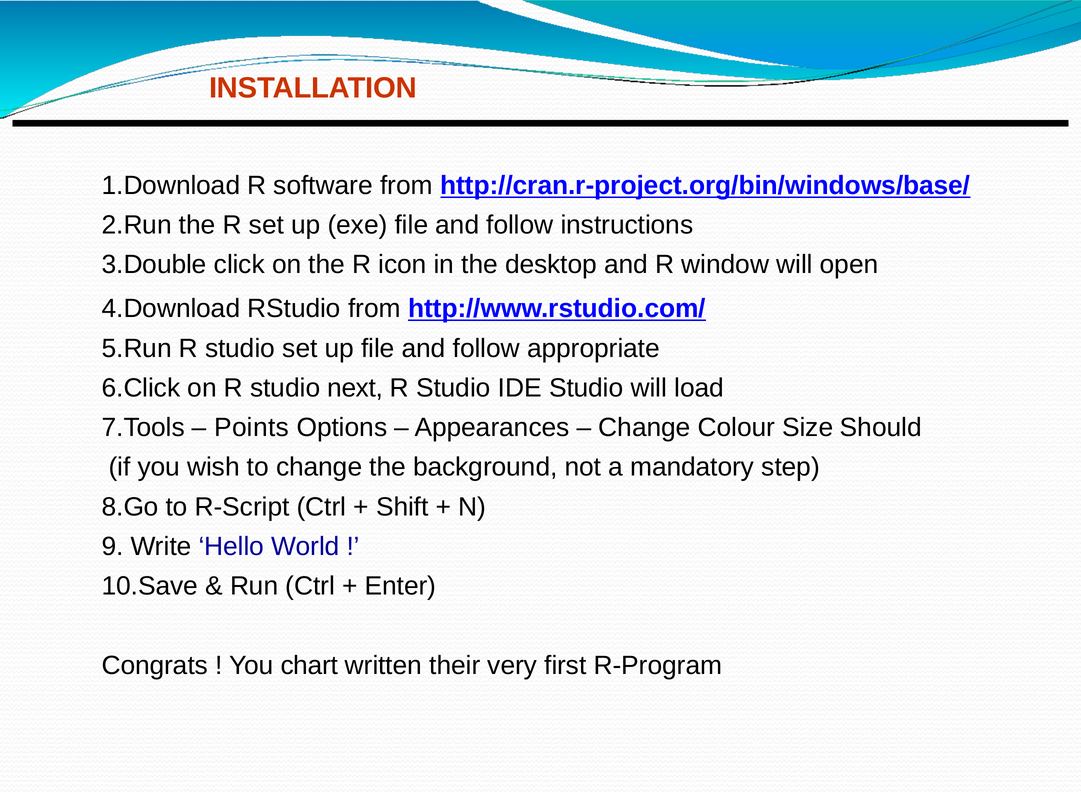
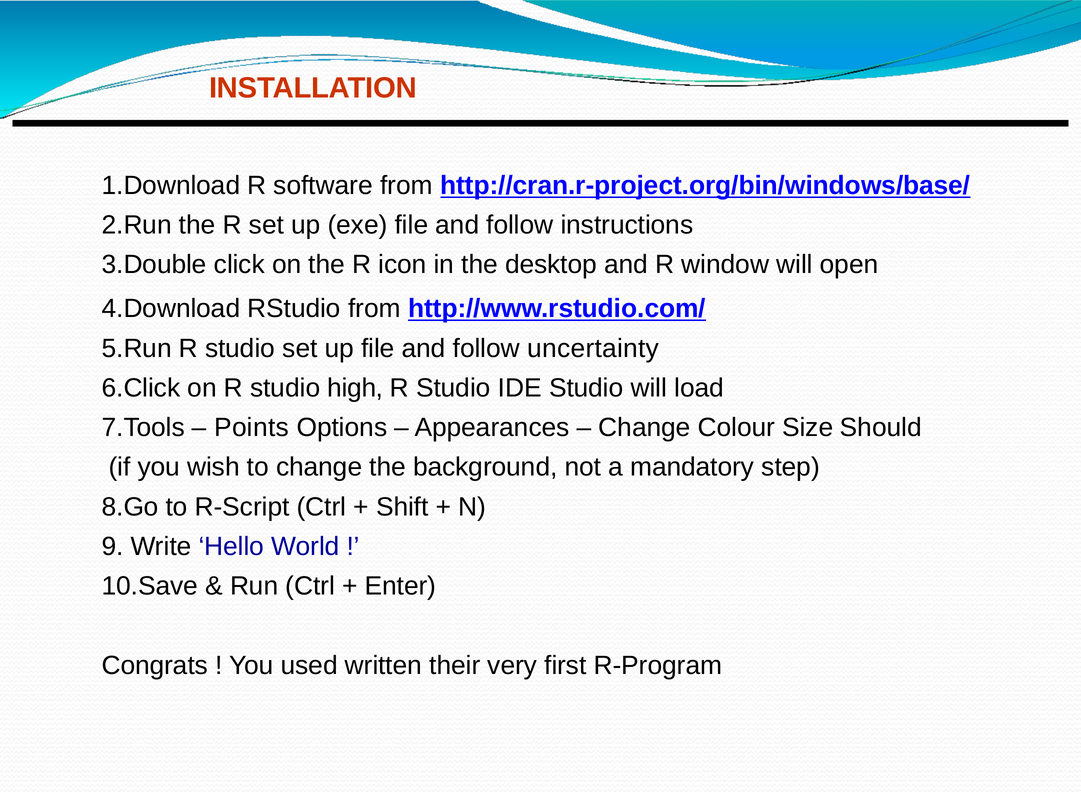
appropriate: appropriate -> uncertainty (593, 348)
next: next -> high (355, 388)
chart: chart -> used (309, 665)
